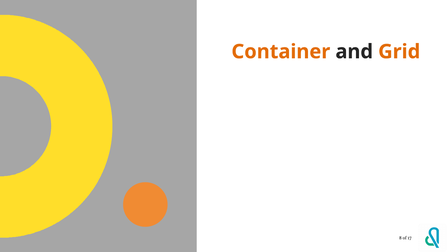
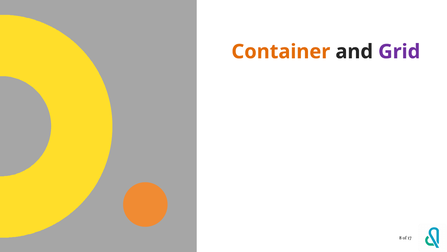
Grid colour: orange -> purple (399, 52)
